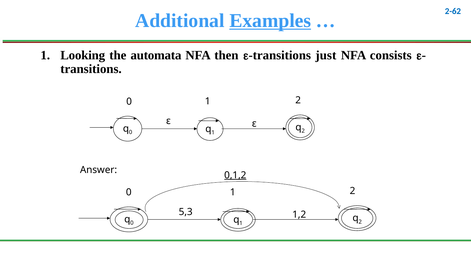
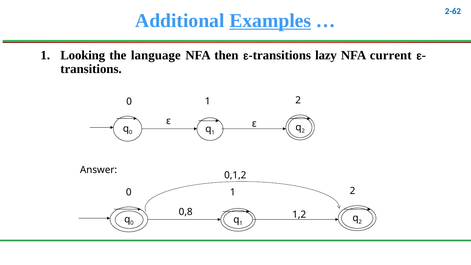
automata: automata -> language (156, 55)
just: just -> lazy (326, 55)
consists: consists -> current (391, 55)
0,1,2 underline: present -> none (235, 175)
5,3: 5,3 -> 0,8 (186, 212)
